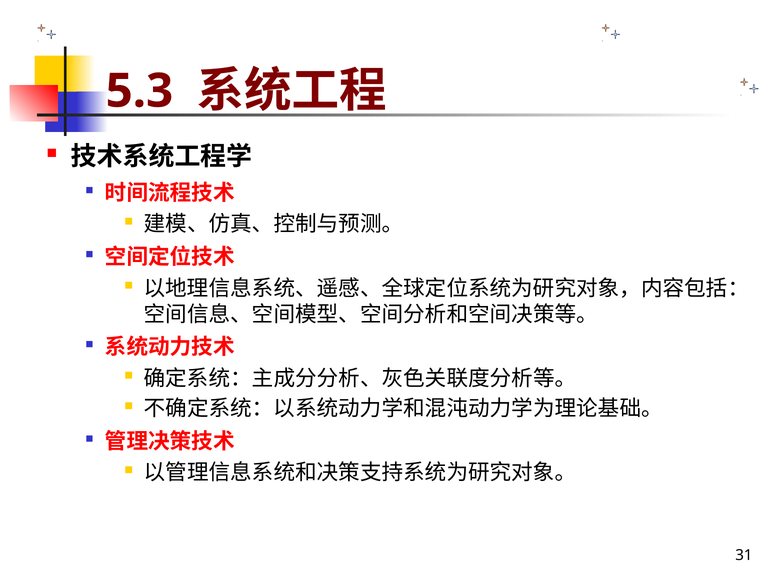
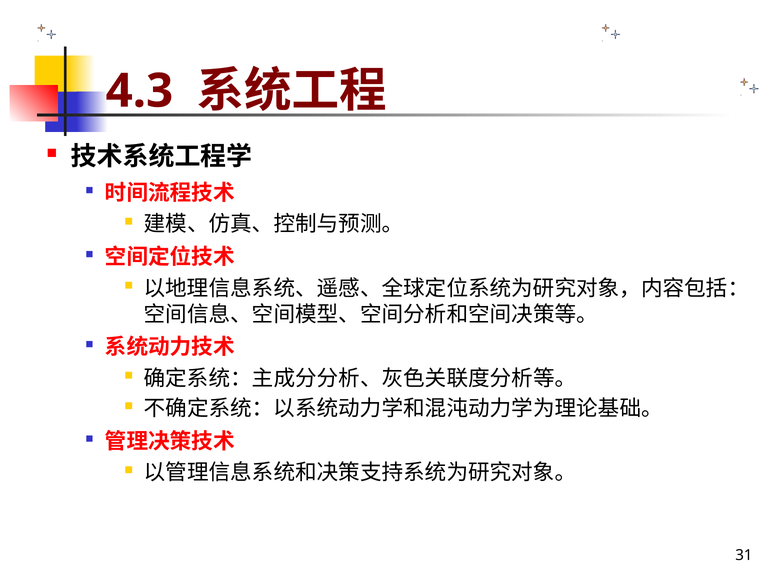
5.3: 5.3 -> 4.3 (139, 91)
